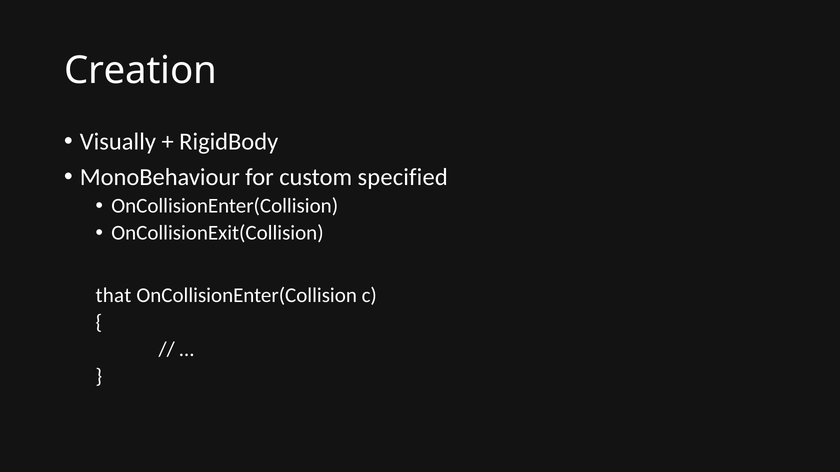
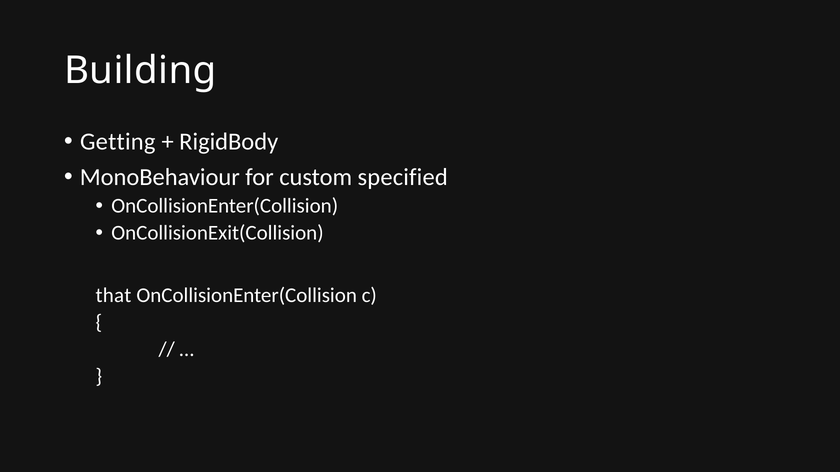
Creation: Creation -> Building (140, 71)
Visually: Visually -> Getting (118, 142)
